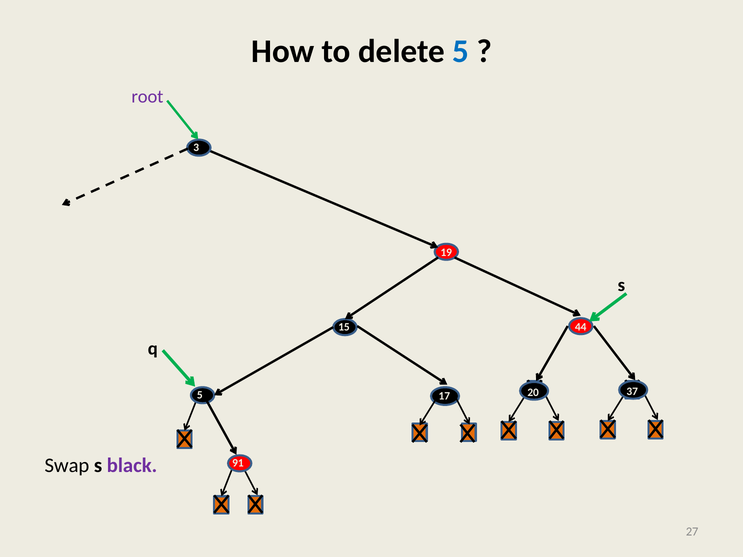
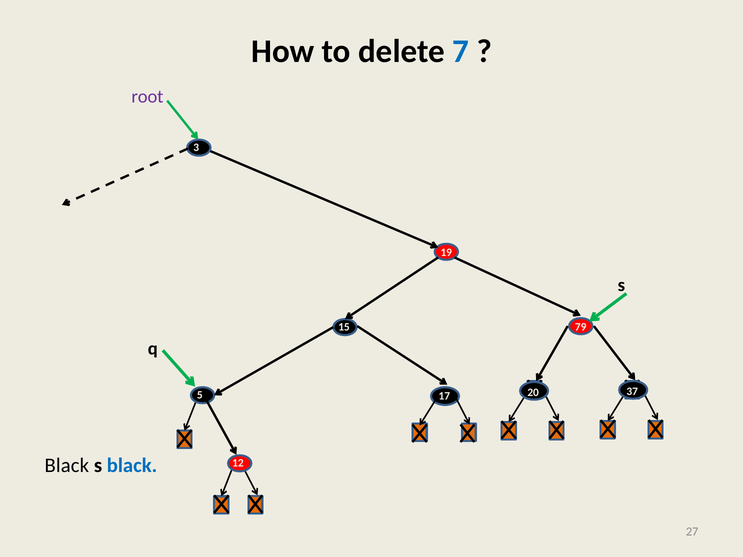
delete 5: 5 -> 7 (461, 51)
44: 44 -> 79 (581, 327)
Swap: Swap -> Black (67, 465)
black colour: purple -> blue (132, 465)
91: 91 -> 12 (238, 463)
